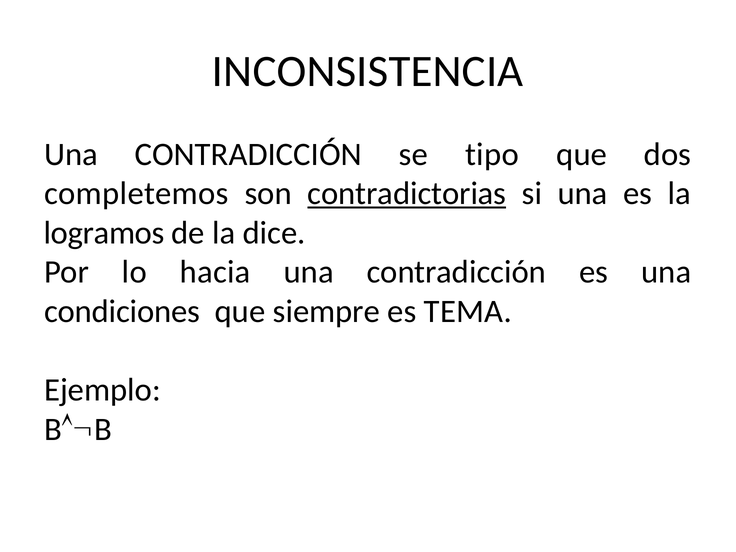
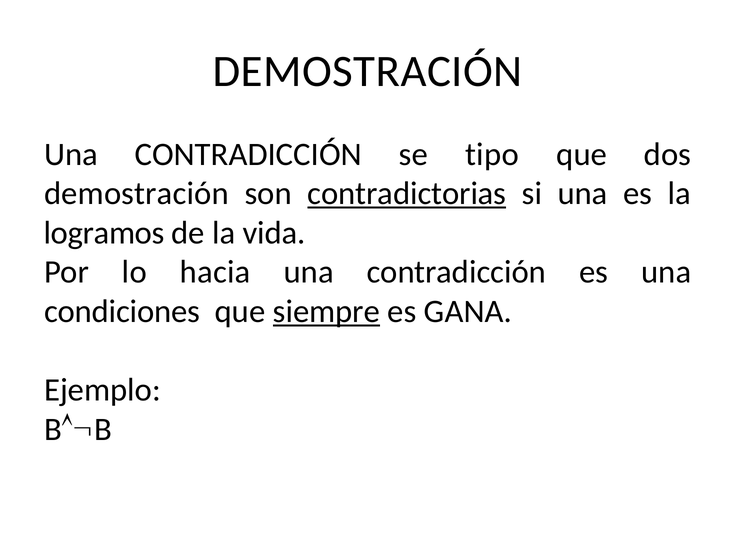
INCONSISTENCIA: INCONSISTENCIA -> DEMOSTRACIÓN (368, 71)
completemos: completemos -> demostración (137, 194)
dice: dice -> vida (274, 233)
siempre underline: none -> present (326, 311)
TEMA: TEMA -> GANA (468, 311)
